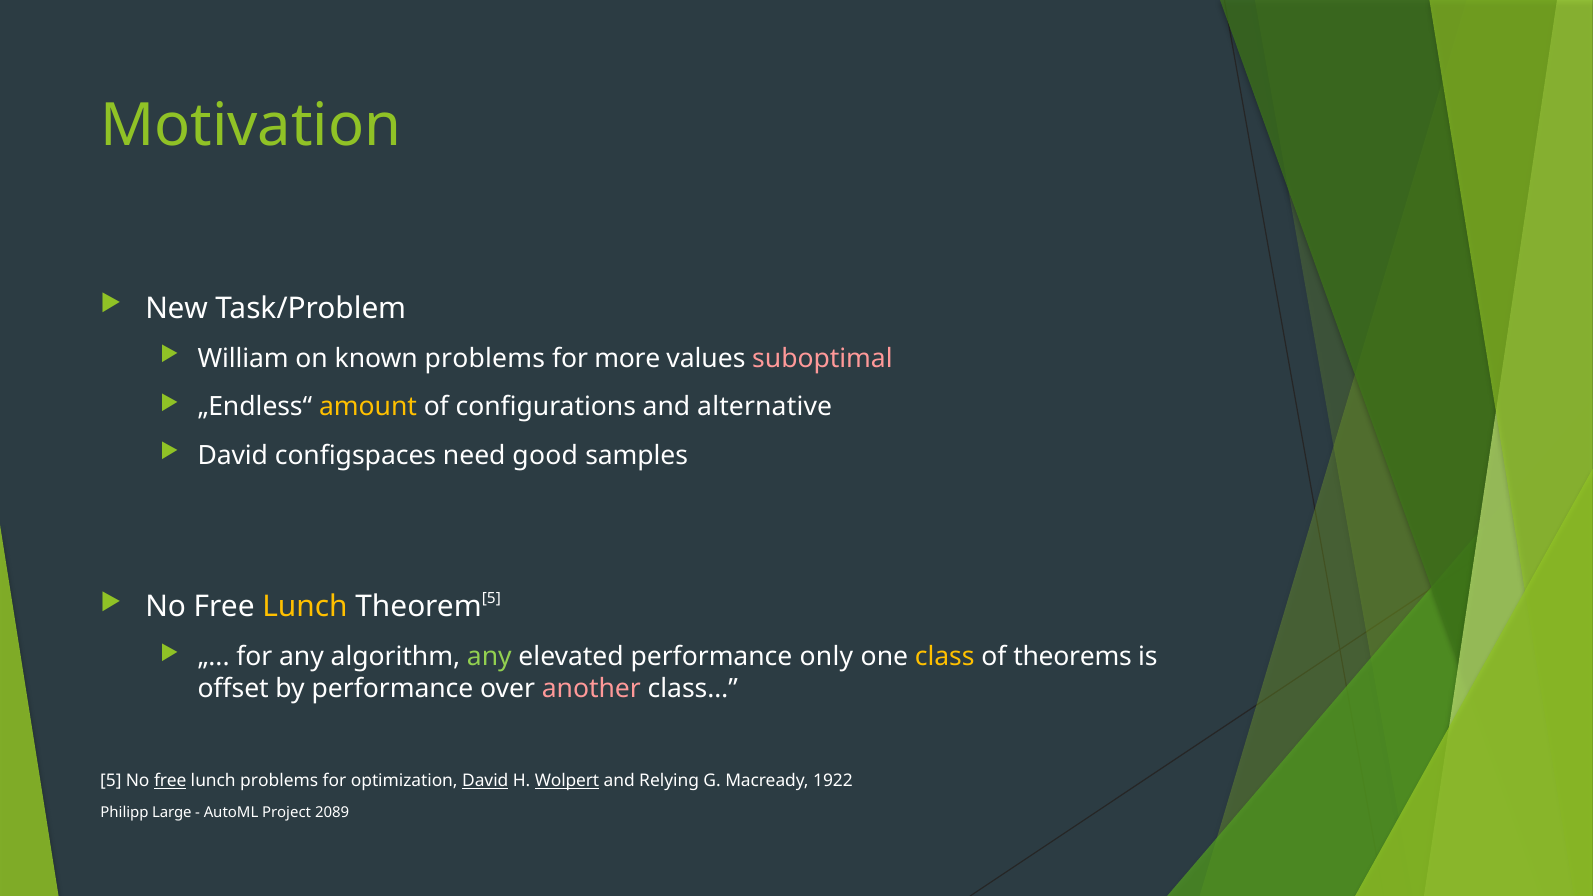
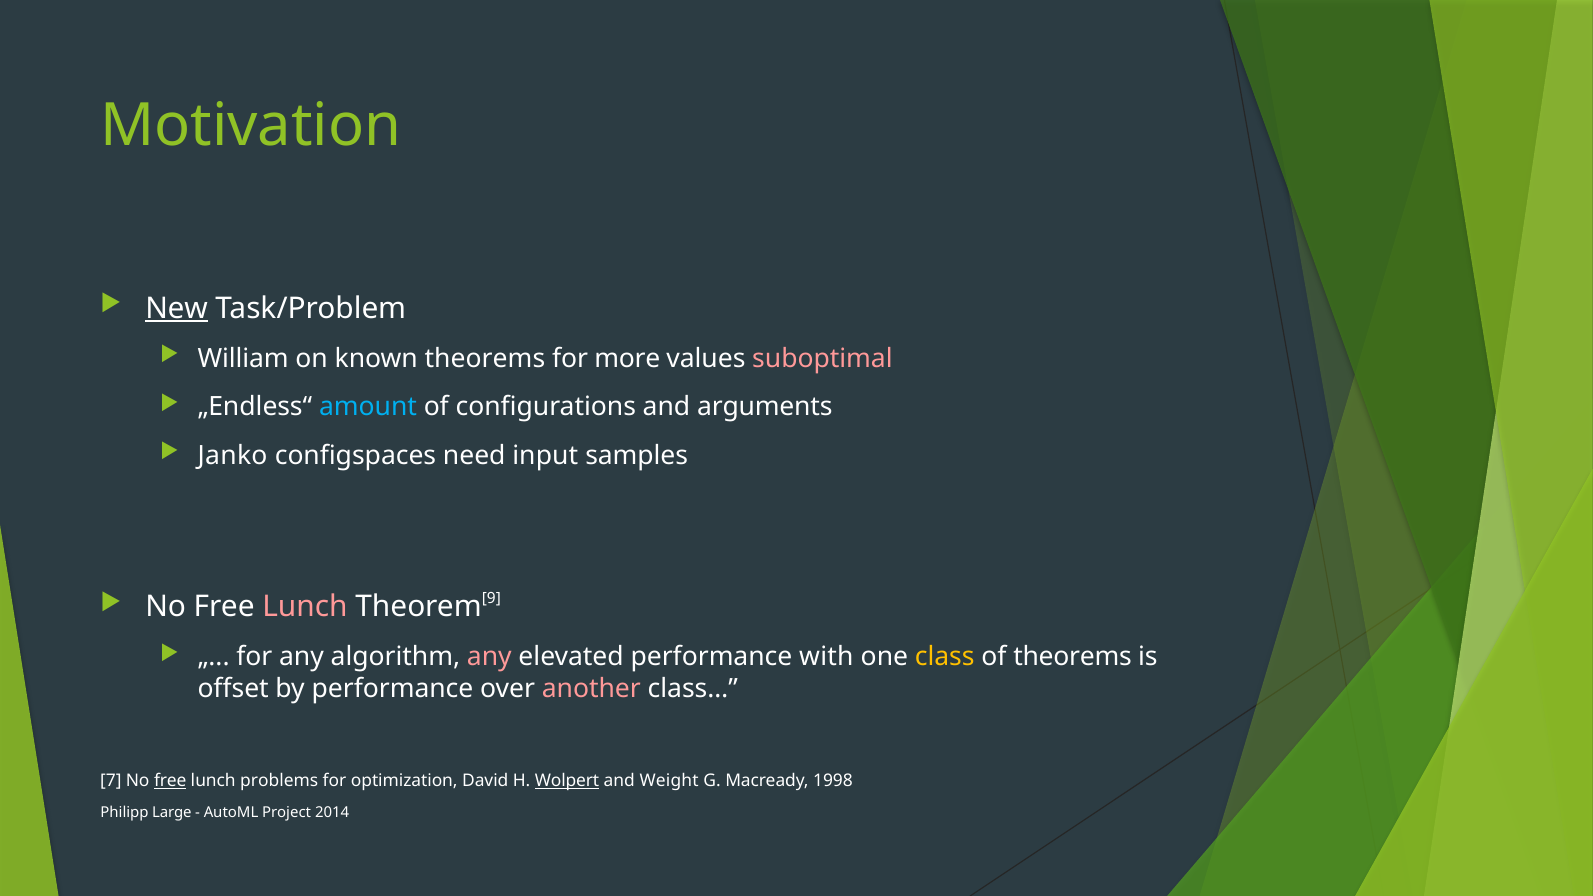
New underline: none -> present (177, 308)
known problems: problems -> theorems (485, 359)
amount colour: yellow -> light blue (368, 407)
alternative: alternative -> arguments (765, 407)
David: David -> Janko (233, 455)
good: good -> input (545, 455)
Lunch colour: yellow -> pink (305, 607)
5: 5 -> 9 (491, 598)
any colour: light green -> pink (489, 657)
only: only -> with (826, 657)
5: 5 -> 7 (111, 781)
David underline: present -> none (485, 781)
Relying: Relying -> Weight (669, 781)
1922: 1922 -> 1998 (833, 781)
2089: 2089 -> 2014 (332, 813)
